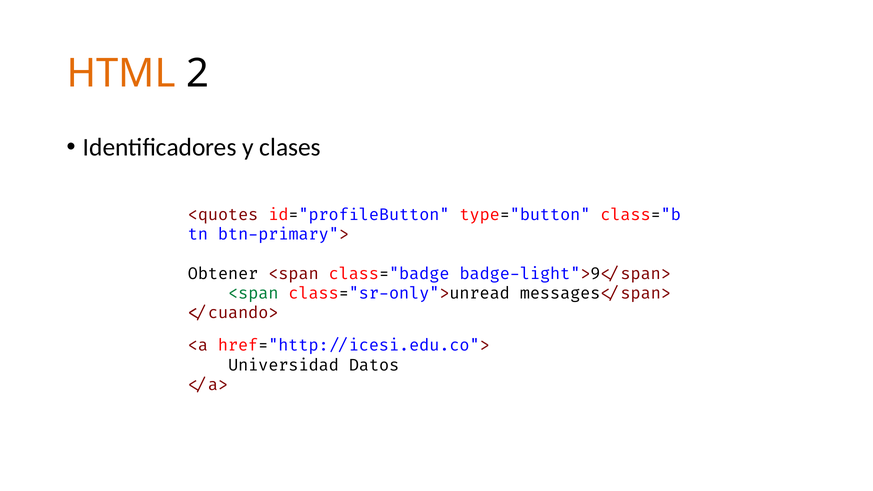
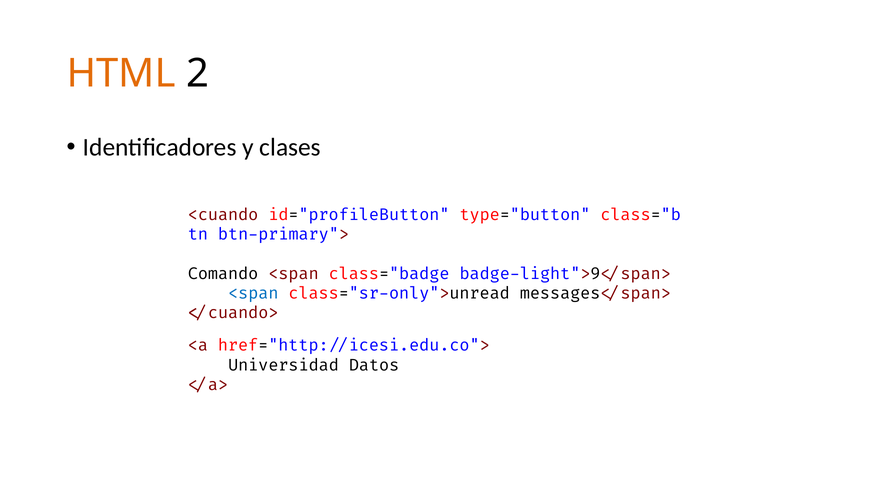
<quotes: <quotes -> <cuando (223, 215)
Obtener: Obtener -> Comando (223, 274)
<span colour: green -> blue (253, 293)
